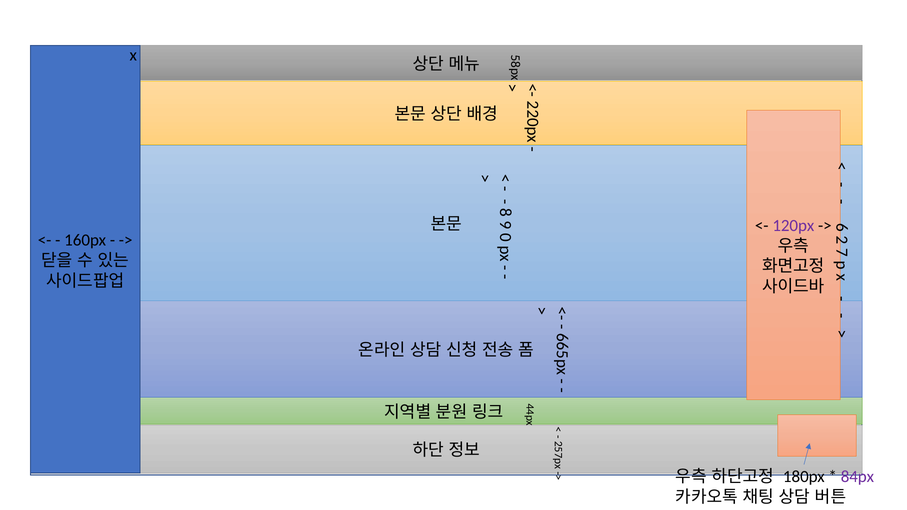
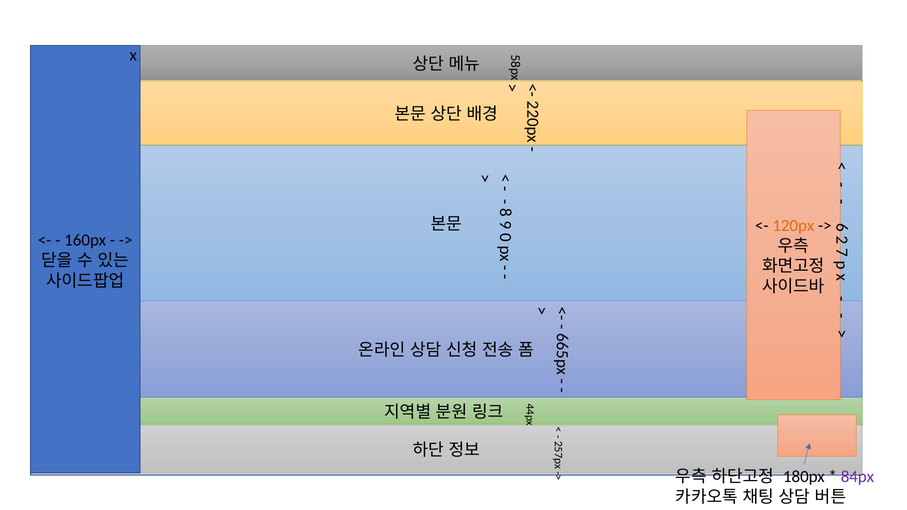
120px colour: purple -> orange (793, 226)
